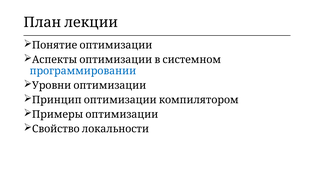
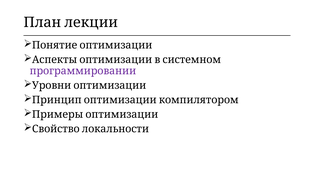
программировании colour: blue -> purple (83, 71)
